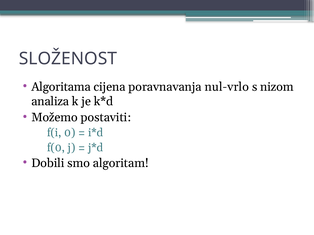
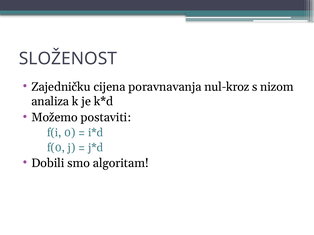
Algoritama: Algoritama -> Zajedničku (61, 87)
nul-vrlo: nul-vrlo -> nul-kroz (227, 87)
